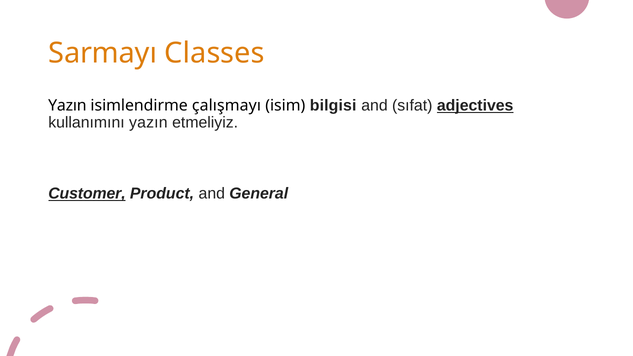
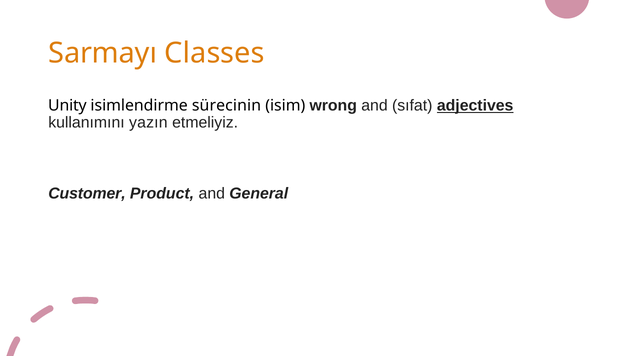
Yazın: Yazın -> Unity (67, 106)
çalışmayı: çalışmayı -> sürecinin (226, 106)
bilgisi: bilgisi -> wrong (333, 106)
Customer underline: present -> none (87, 194)
